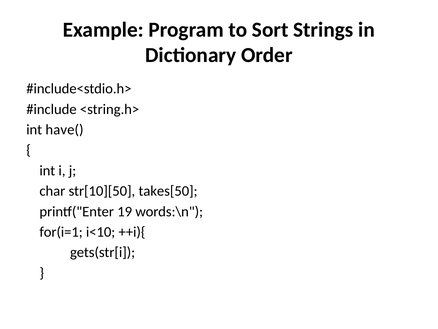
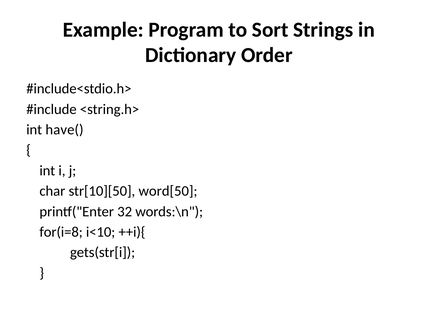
takes[50: takes[50 -> word[50 (168, 191)
19: 19 -> 32 (125, 211)
for(i=1: for(i=1 -> for(i=8 (61, 232)
